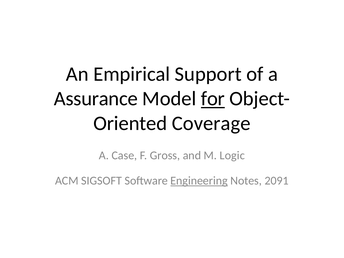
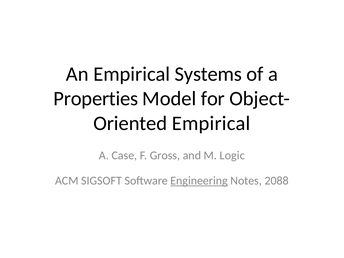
Support: Support -> Systems (208, 74)
Assurance: Assurance -> Properties (96, 99)
for underline: present -> none (213, 99)
Coverage: Coverage -> Empirical (211, 123)
2091: 2091 -> 2088 (277, 181)
